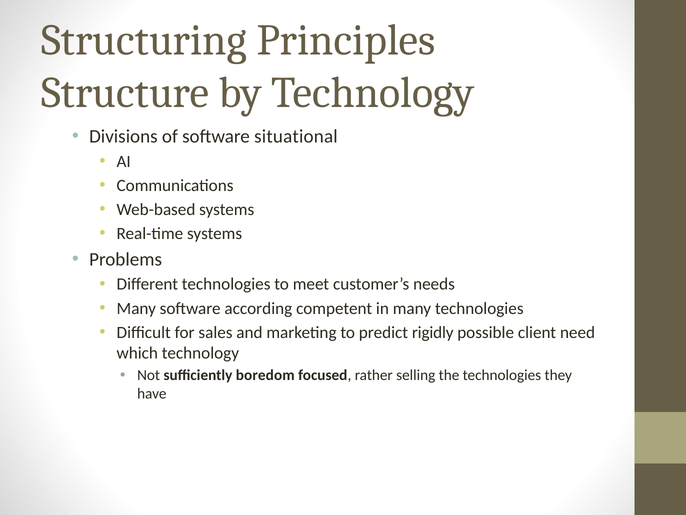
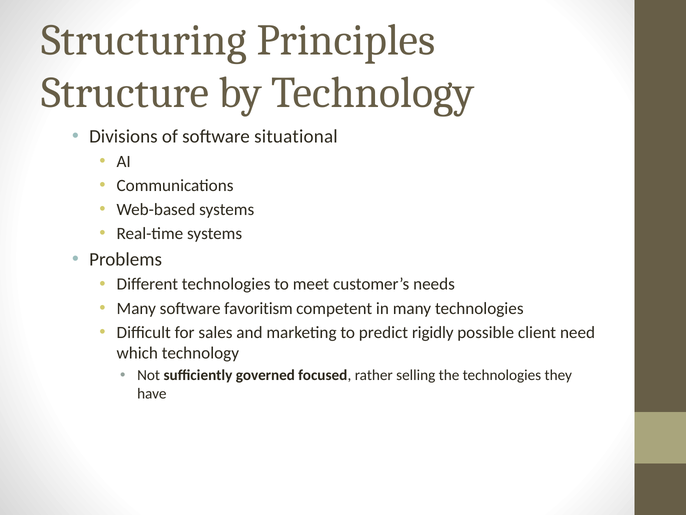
according: according -> favoritism (258, 308)
boredom: boredom -> governed (265, 375)
